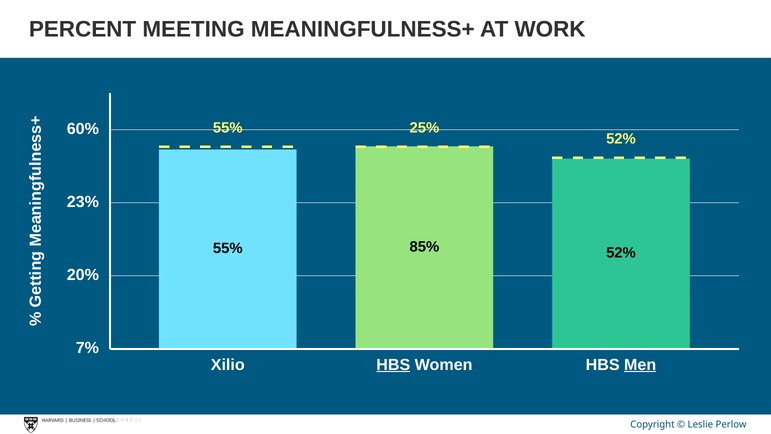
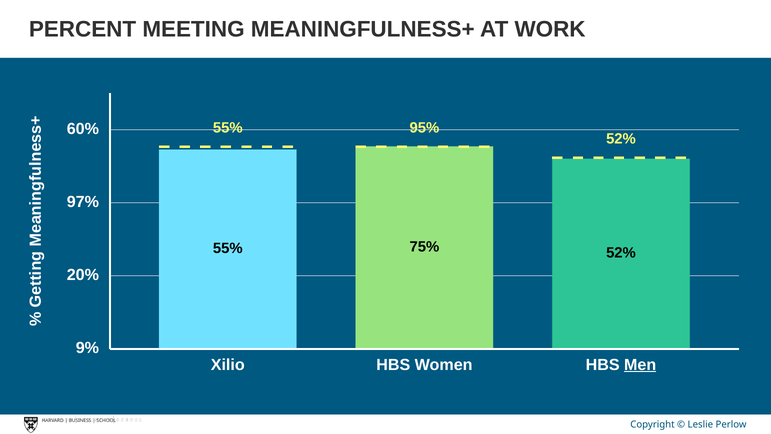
25%: 25% -> 95% (424, 128)
23%: 23% -> 97% (83, 202)
85%: 85% -> 75% (424, 247)
7%: 7% -> 9% (87, 348)
HBS underline: present -> none (393, 364)
